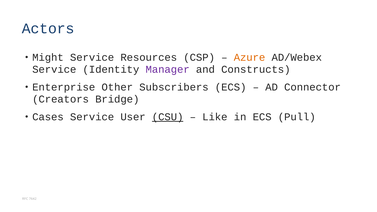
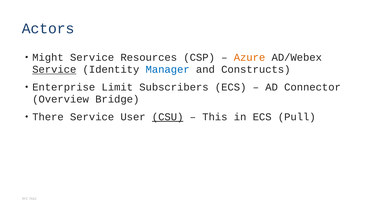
Service underline: none -> present (54, 69)
Manager colour: purple -> blue (168, 69)
Other: Other -> Limit (117, 87)
Creators: Creators -> Overview (61, 99)
Cases: Cases -> There (48, 117)
Like: Like -> This (215, 117)
